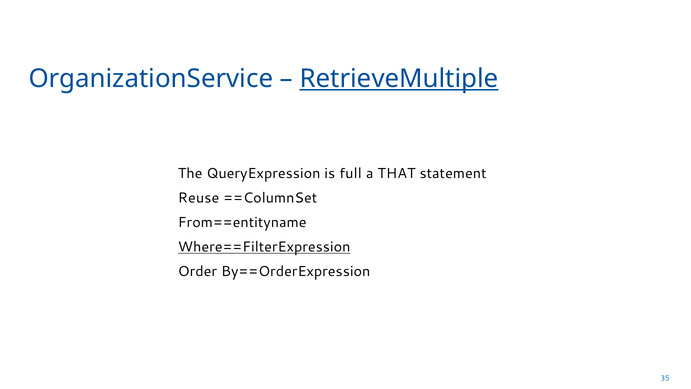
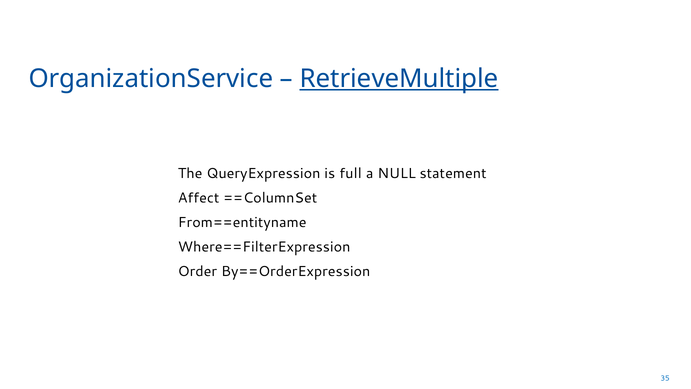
THAT: THAT -> NULL (397, 173)
Reuse: Reuse -> Affect (199, 198)
Where==FilterExpression underline: present -> none (264, 247)
